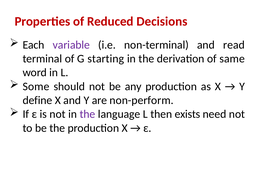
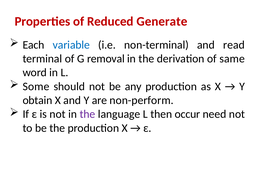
Decisions: Decisions -> Generate (162, 21)
variable colour: purple -> blue (71, 45)
starting: starting -> removal (106, 58)
define: define -> obtain (37, 100)
exists: exists -> occur (187, 114)
